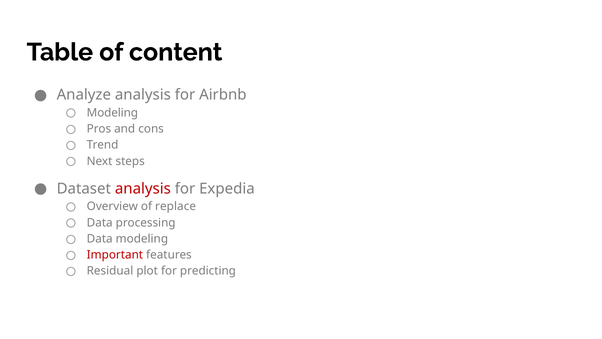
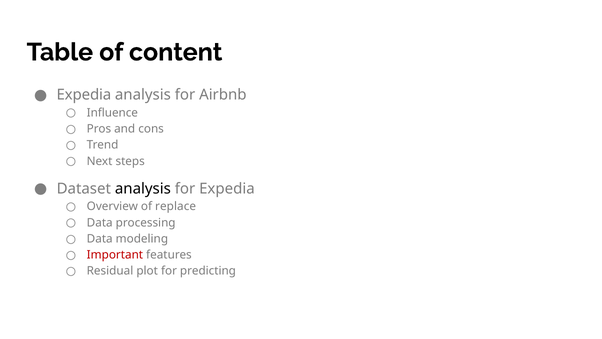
Analyze: Analyze -> Expedia (84, 95)
Modeling: Modeling -> Influence (112, 113)
analysis colour: red -> black (143, 188)
